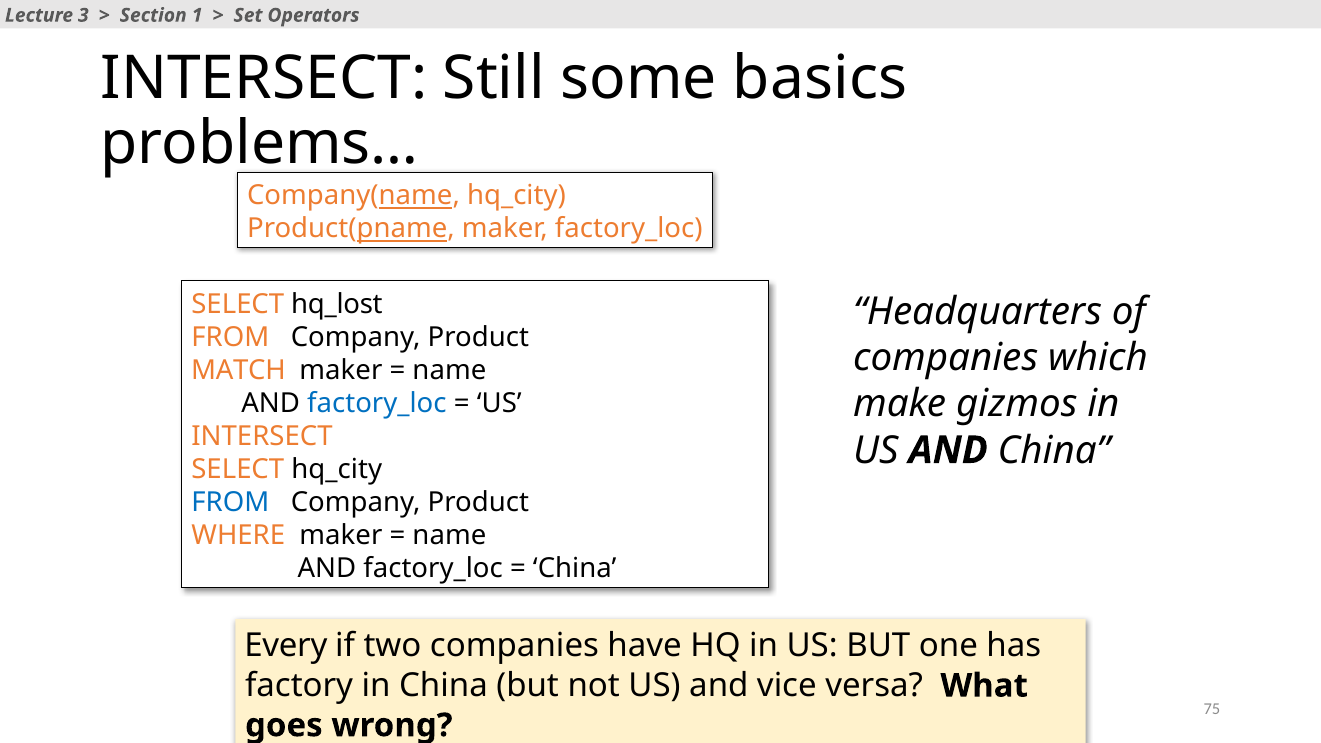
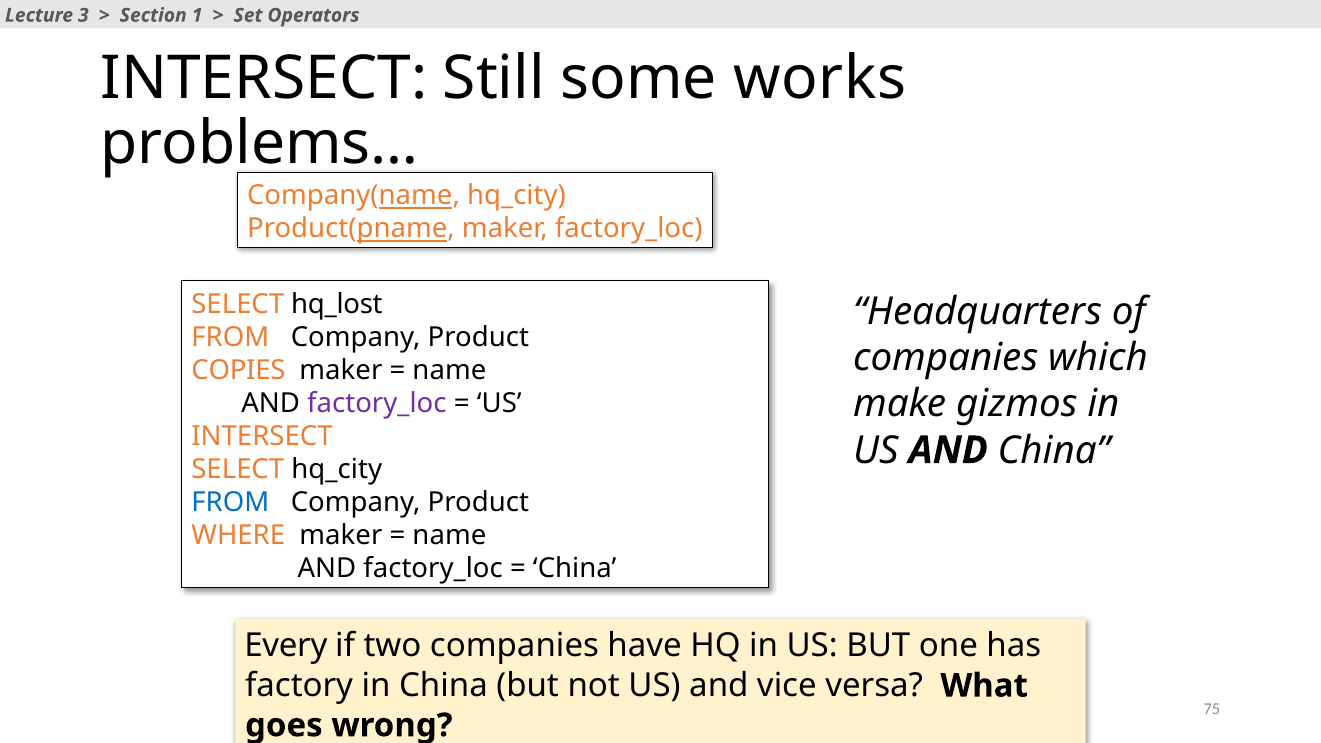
basics: basics -> works (820, 78)
MATCH: MATCH -> COPIES (238, 370)
factory_loc colour: blue -> purple (377, 403)
